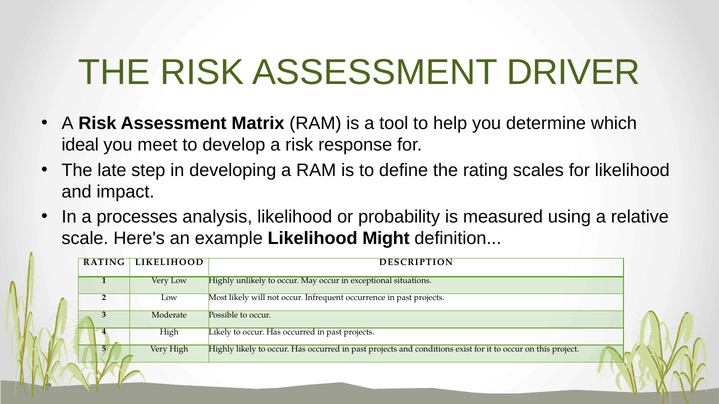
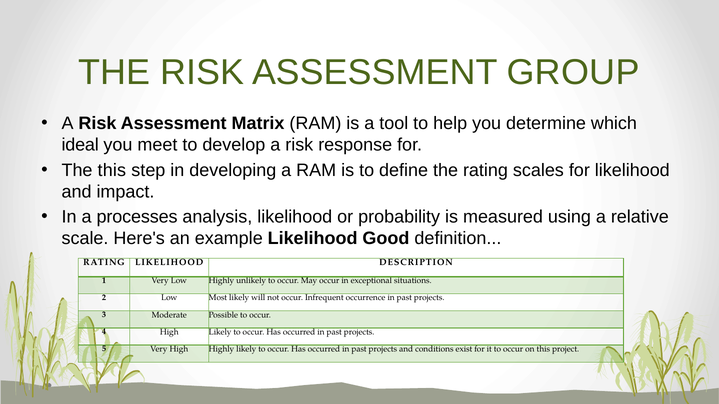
DRIVER: DRIVER -> GROUP (573, 73)
The late: late -> this (112, 170)
Might: Might -> Good (386, 239)
